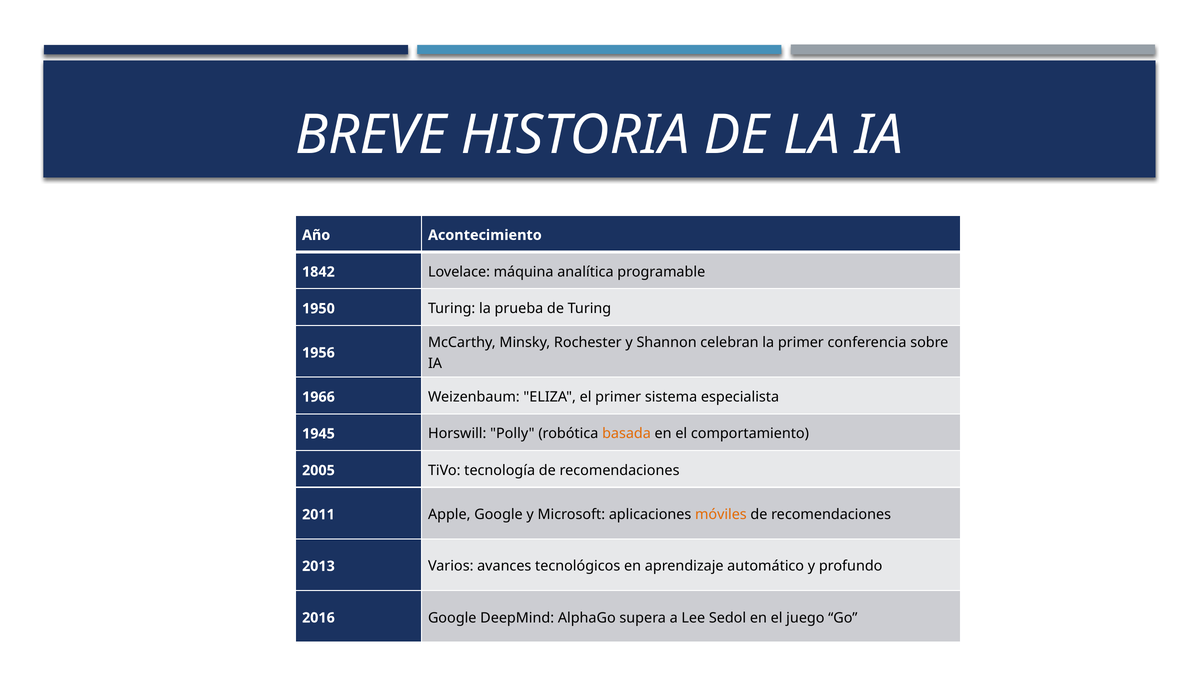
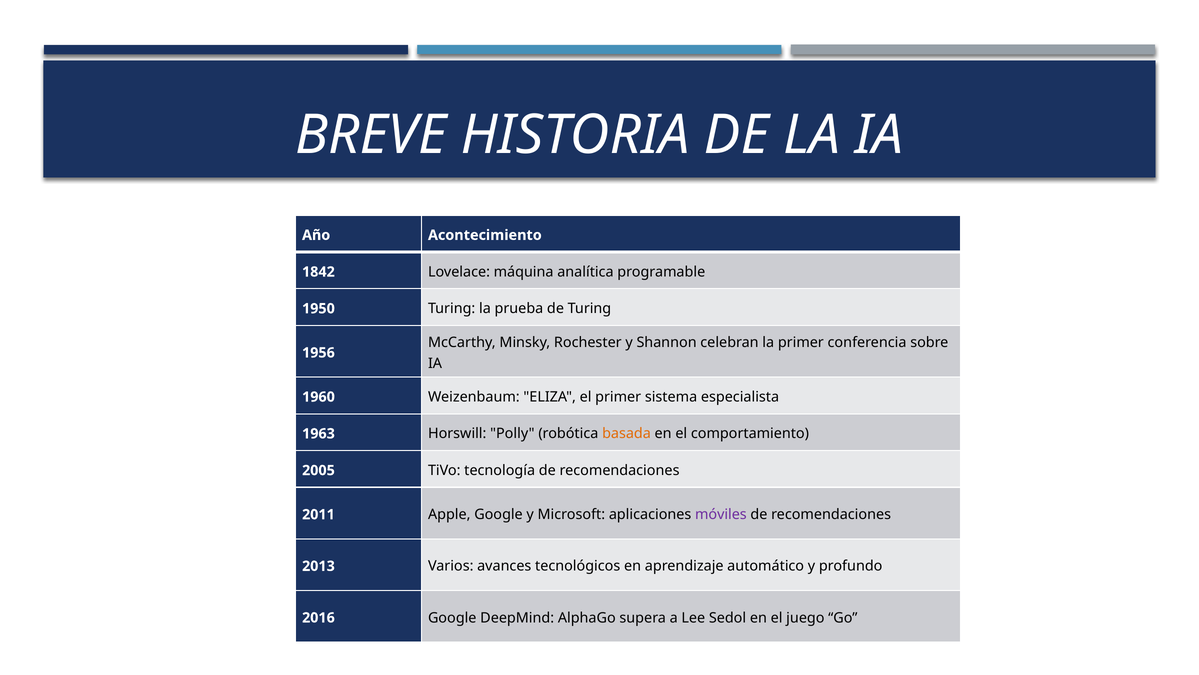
1966: 1966 -> 1960 (318, 397)
1945: 1945 -> 1963 (318, 433)
móviles colour: orange -> purple (721, 514)
